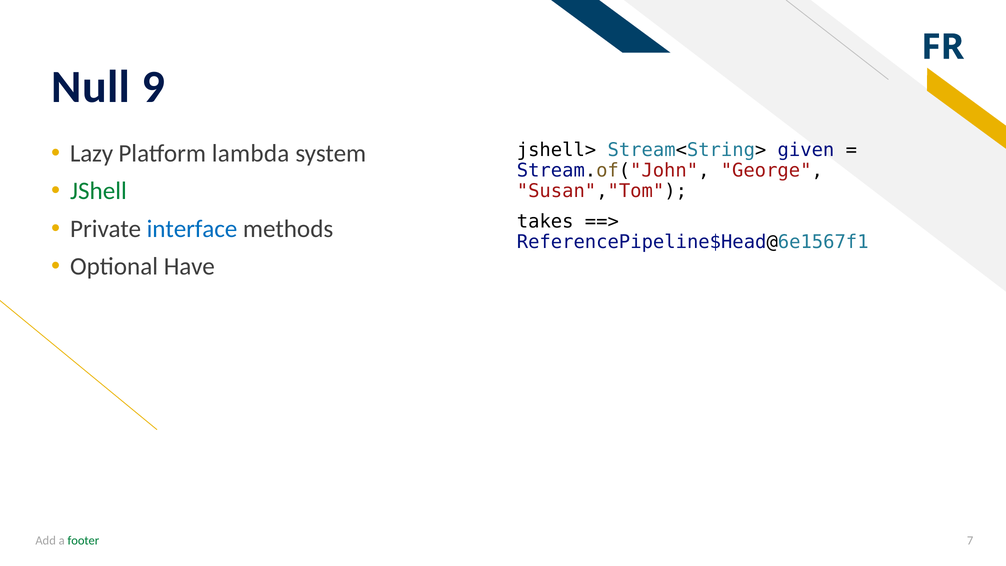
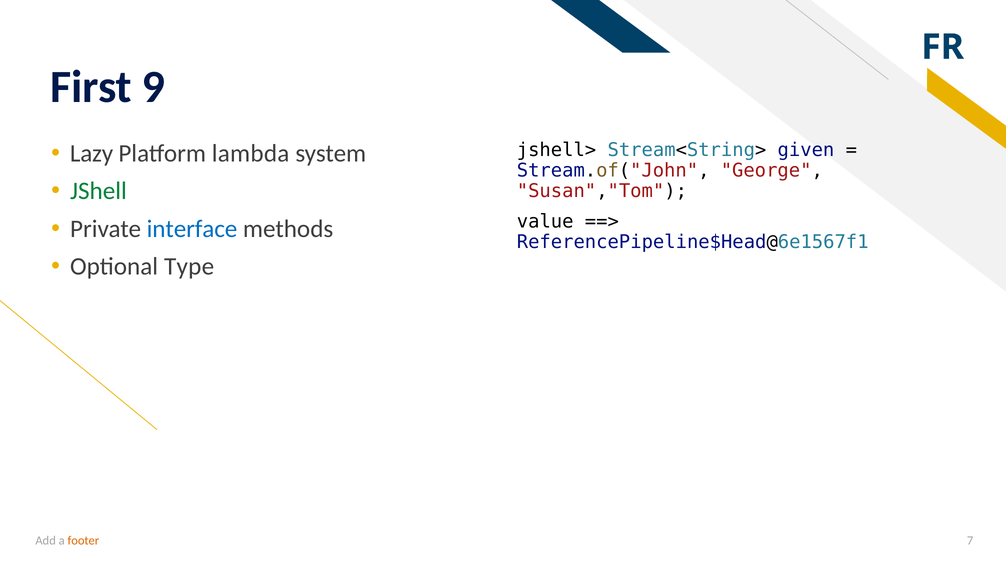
Null: Null -> First (91, 87)
takes: takes -> value (545, 222)
Have: Have -> Type (189, 266)
footer colour: green -> orange (83, 540)
